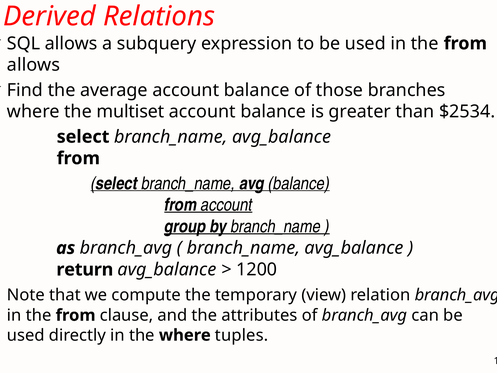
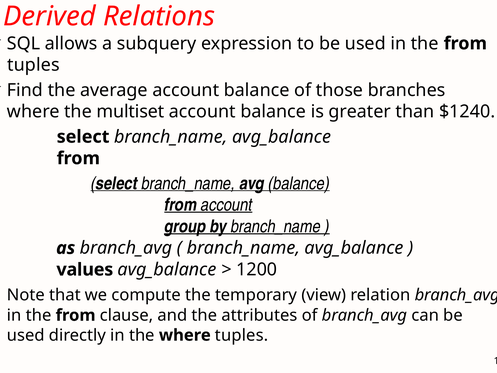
allows: allows -> tuples (33, 65)
$2534: $2534 -> $1240 (467, 112)
return: return -> values (85, 269)
